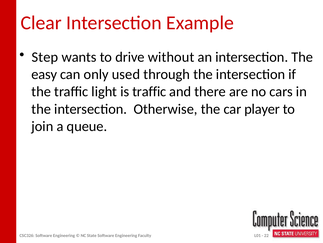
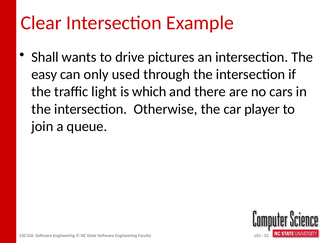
Step: Step -> Shall (45, 57)
without: without -> pictures (171, 57)
is traffic: traffic -> which (149, 91)
